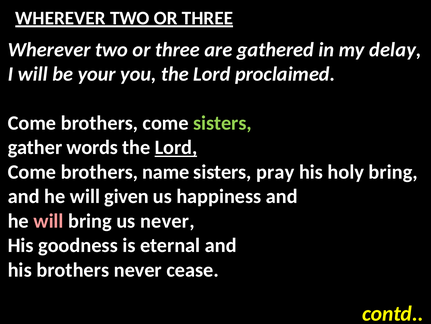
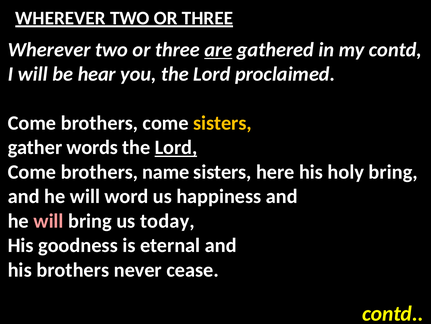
are underline: none -> present (218, 50)
my delay: delay -> contd (395, 50)
your: your -> hear (97, 74)
sisters colour: light green -> yellow (222, 123)
pray: pray -> here (275, 172)
given: given -> word (126, 196)
us never: never -> today (167, 221)
